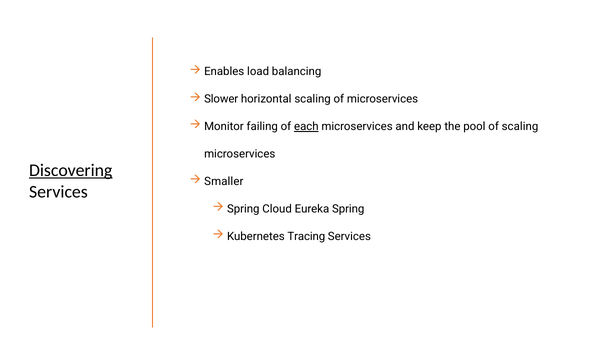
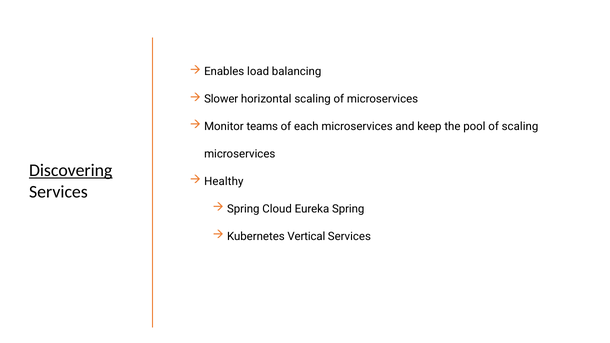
failing: failing -> teams (262, 127)
each underline: present -> none (306, 127)
Smaller: Smaller -> Healthy (224, 182)
Tracing: Tracing -> Vertical (306, 236)
